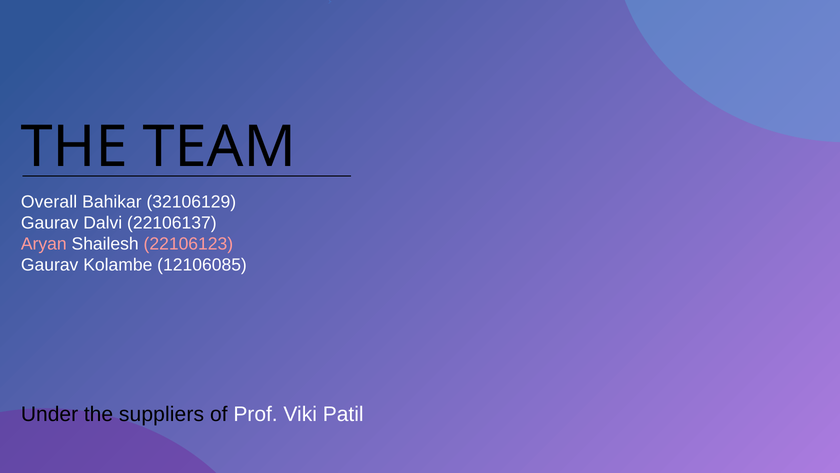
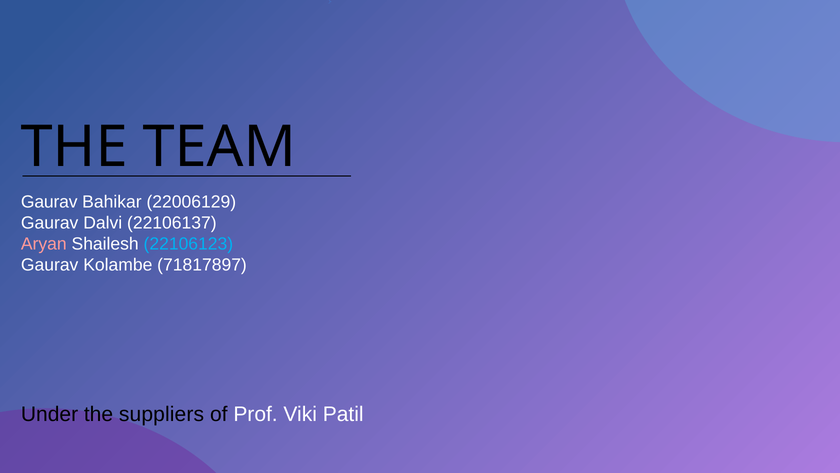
Overall: Overall -> Gaurav (49, 202)
32106129: 32106129 -> 22006129 (191, 202)
22106123 colour: pink -> light blue (188, 244)
12106085: 12106085 -> 71817897 (202, 265)
